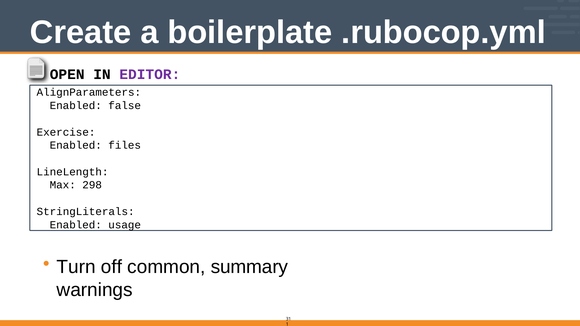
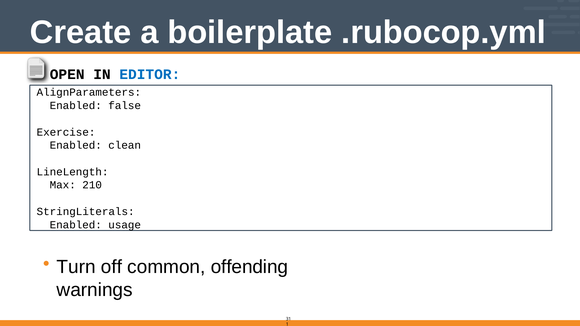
EDITOR colour: purple -> blue (150, 75)
files: files -> clean (125, 145)
298: 298 -> 210 (92, 185)
summary: summary -> offending (249, 267)
